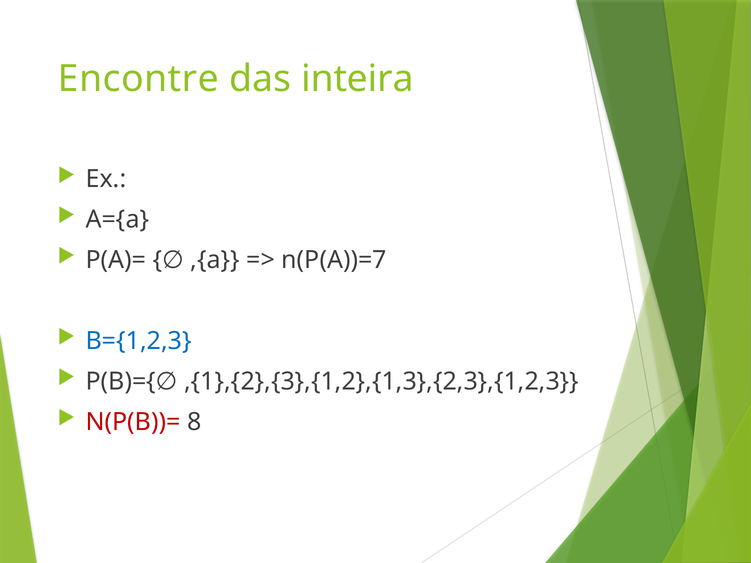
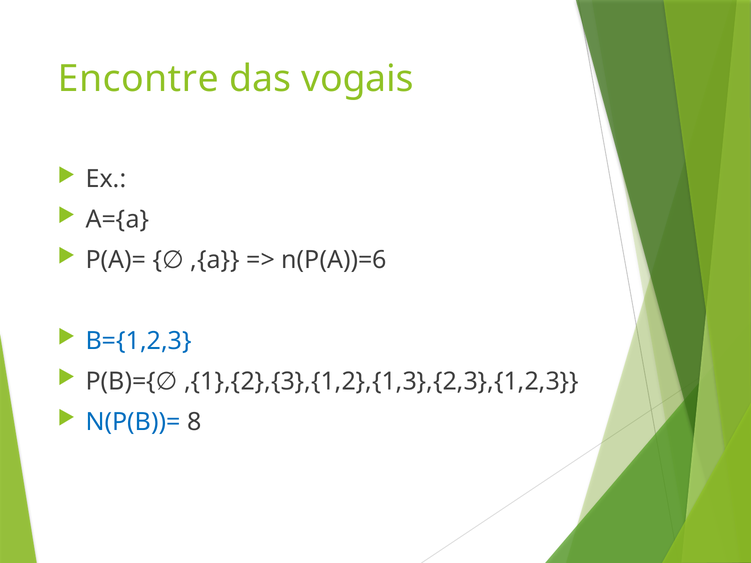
inteira: inteira -> vogais (357, 79)
n(P(A))=7: n(P(A))=7 -> n(P(A))=6 (334, 260)
N(P(B))= colour: red -> blue (133, 422)
